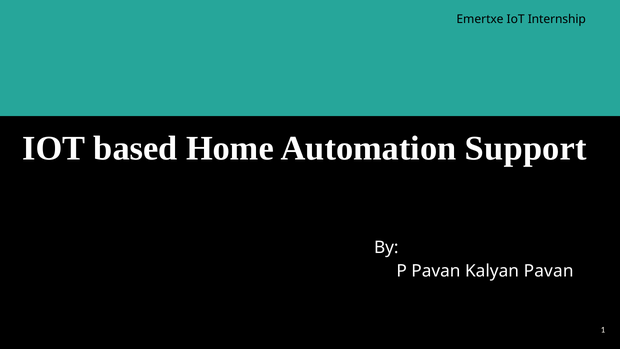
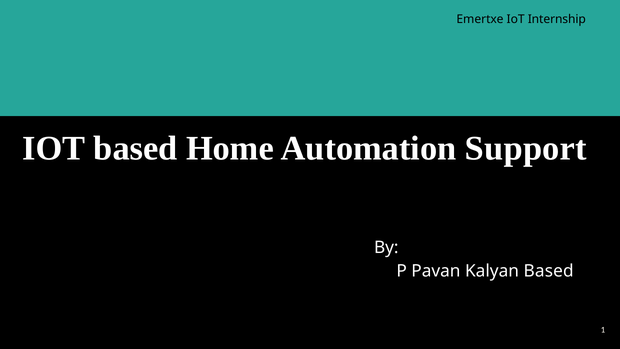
Kalyan Pavan: Pavan -> Based (549, 271)
